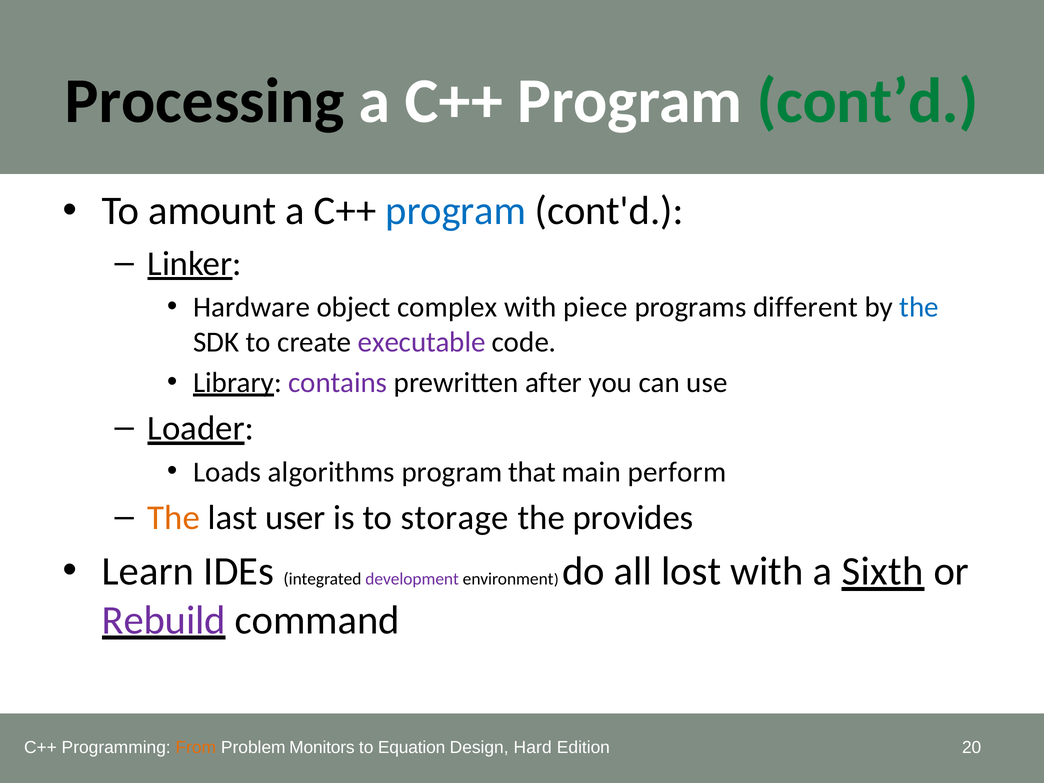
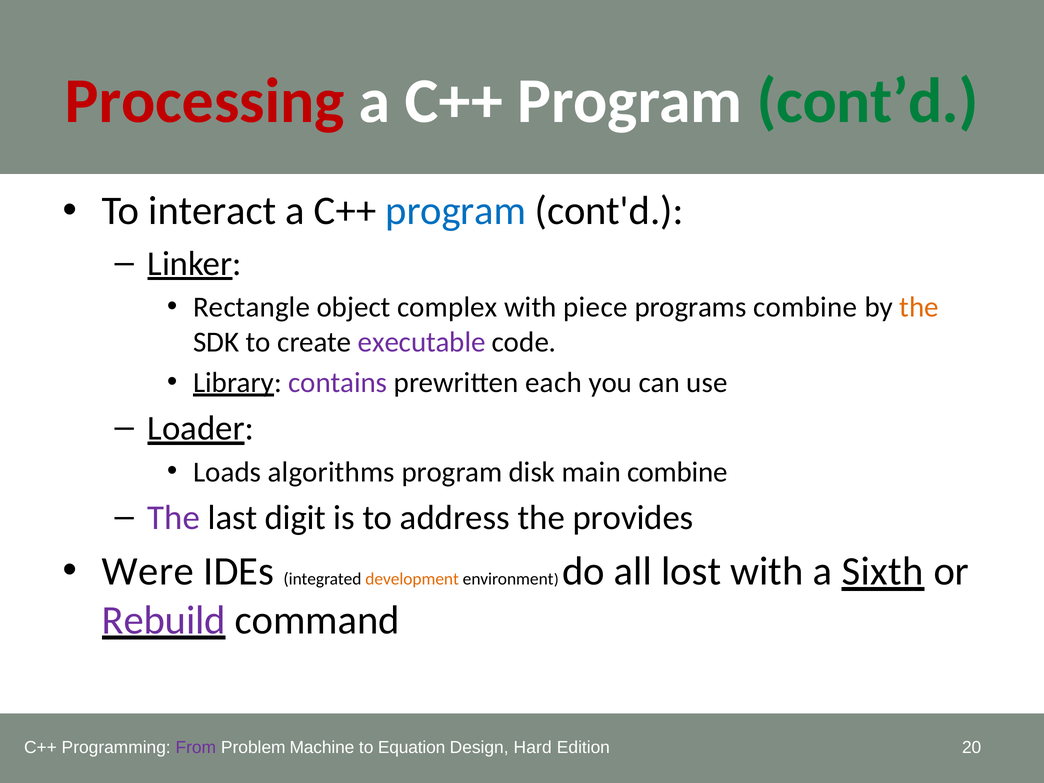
Processing colour: black -> red (205, 101)
amount: amount -> interact (212, 211)
Hardware: Hardware -> Rectangle (252, 307)
programs different: different -> combine (805, 307)
the colour: blue -> orange (919, 307)
after: after -> each (553, 383)
that: that -> disk (532, 472)
main perform: perform -> combine (677, 472)
The colour: orange -> purple (174, 518)
user: user -> digit (295, 518)
storage: storage -> address (455, 518)
Learn: Learn -> Were (148, 571)
development colour: purple -> orange (412, 579)
From colour: orange -> purple (196, 748)
Monitors: Monitors -> Machine (322, 748)
